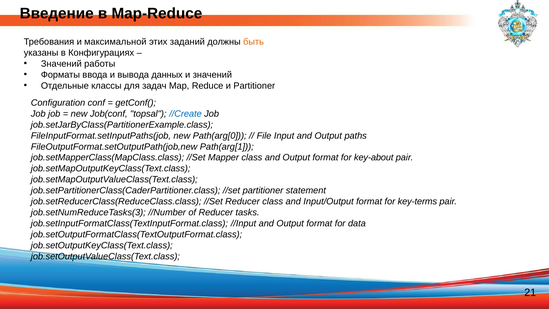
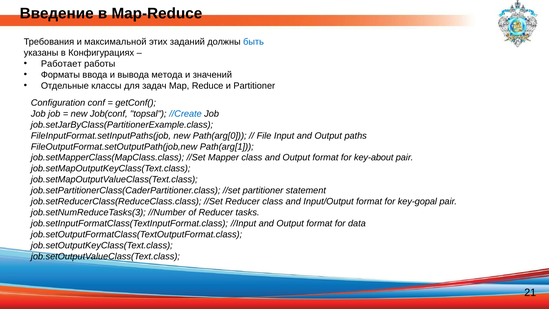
быть colour: orange -> blue (254, 42)
Значений: Значений -> Работает (61, 64)
данных: данных -> метода (167, 75)
key-terms: key-terms -> key-gopal (417, 201)
